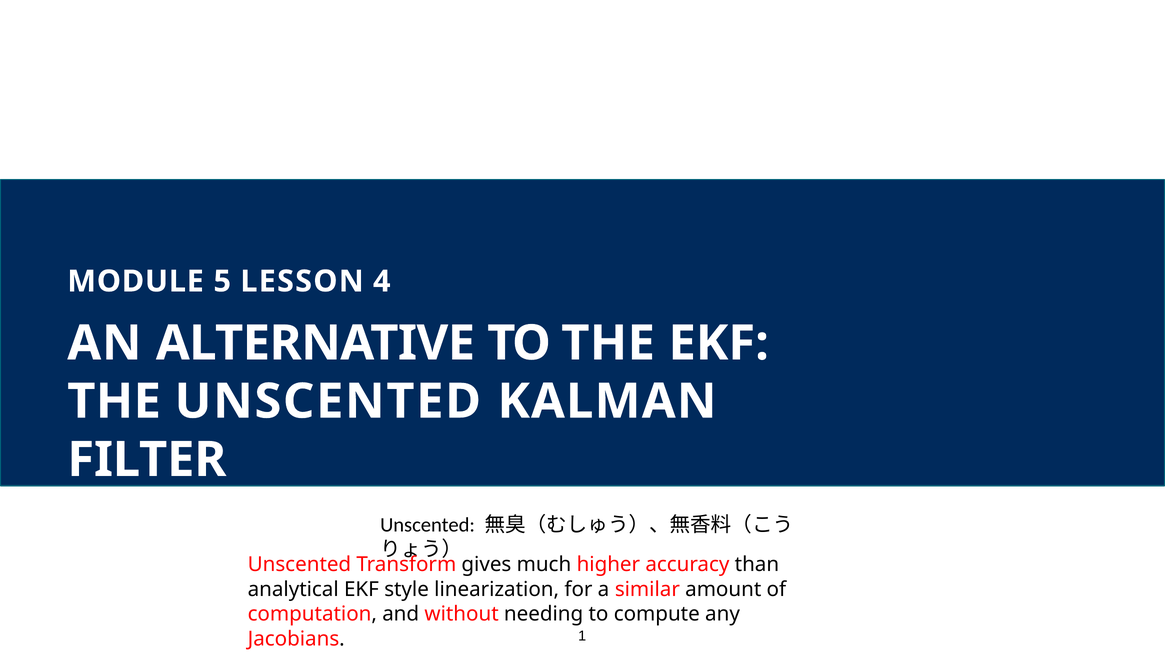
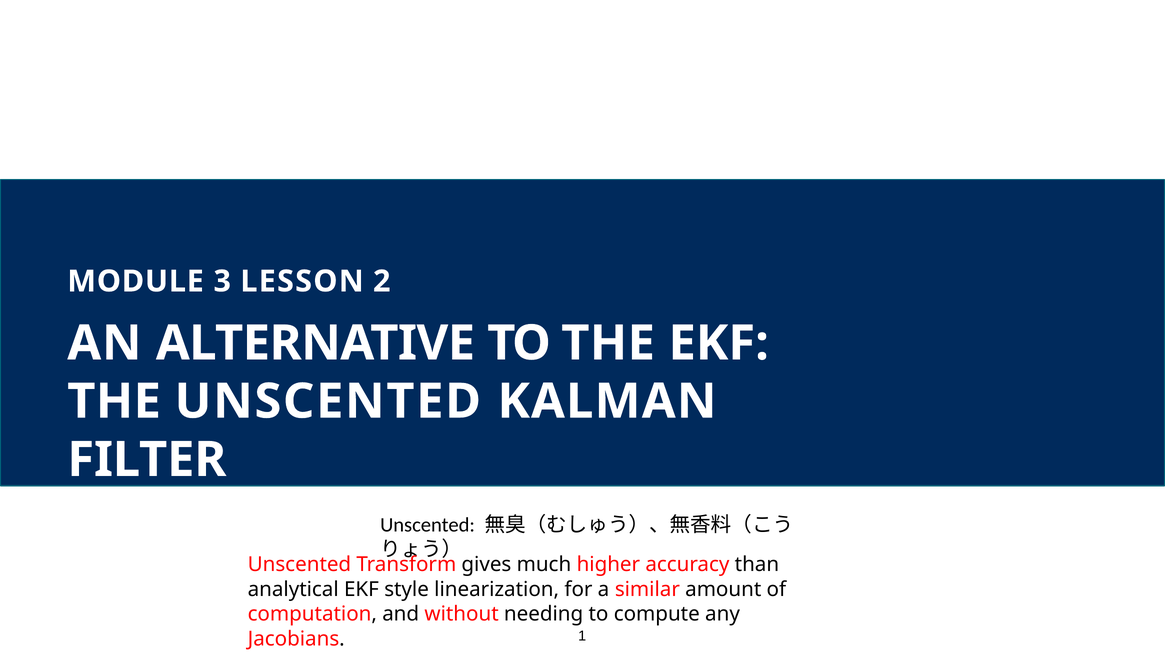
5: 5 -> 3 (222, 282)
4: 4 -> 2 (382, 282)
